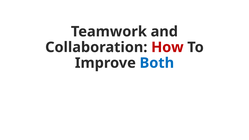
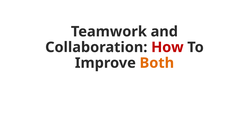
Both colour: blue -> orange (157, 63)
